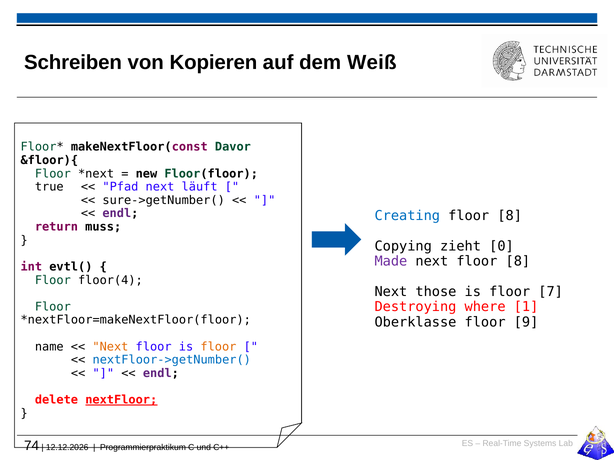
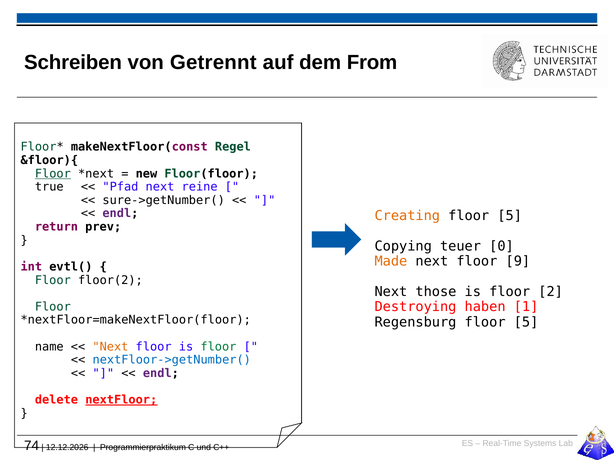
Kopieren: Kopieren -> Getrennt (213, 62)
Weiß: Weiß -> From (372, 62)
Davor: Davor -> Regel (233, 147)
Floor underline: none -> present (53, 174)
läuft: läuft -> reine (200, 187)
Creating colour: blue -> orange (407, 216)
8: 8 -> 5 (510, 216)
muss: muss -> prev (103, 227)
zieht: zieht -> teuer (460, 246)
Made colour: purple -> orange (391, 262)
next floor 8: 8 -> 9 (518, 262)
floor(4: floor(4 -> floor(2 (110, 280)
7: 7 -> 2 (551, 292)
where: where -> haben (485, 307)
Oberklasse: Oberklasse -> Regensburg (415, 322)
9: 9 -> 5 (526, 322)
floor colour: orange -> green (218, 347)
